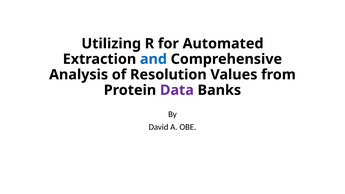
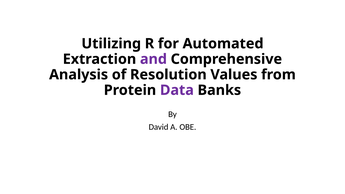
and colour: blue -> purple (153, 59)
